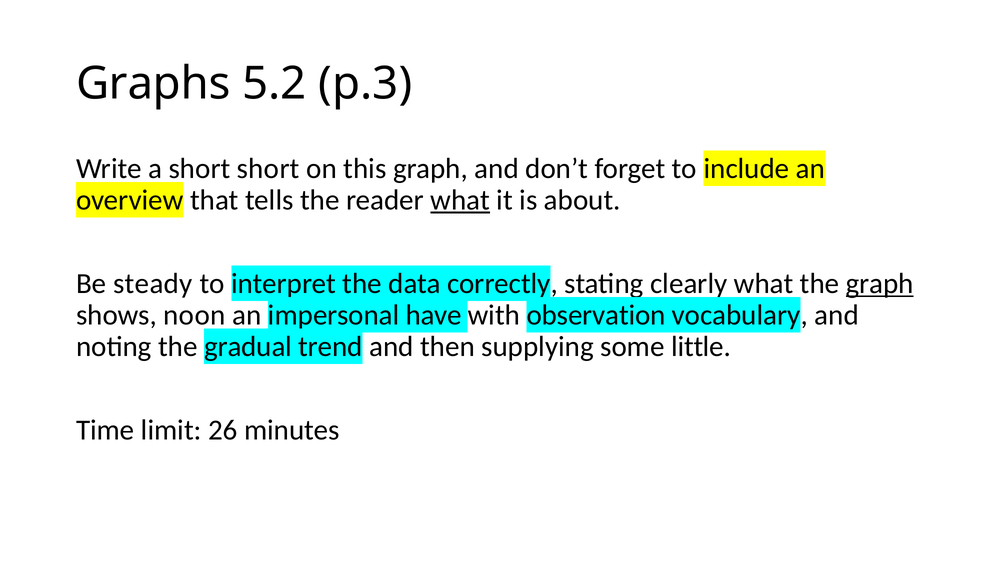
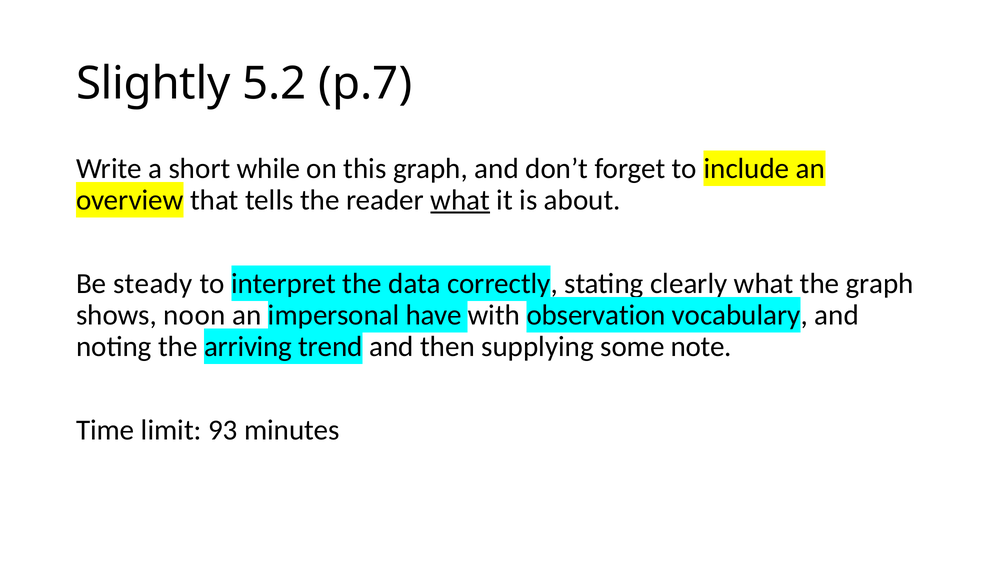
Graphs: Graphs -> Slightly (153, 84)
p.3: p.3 -> p.7 (365, 84)
short short: short -> while (268, 169)
graph underline: present -> none (880, 284)
gradual: gradual -> arriving (248, 346)
little: little -> note (701, 346)
26: 26 -> 93 (223, 430)
